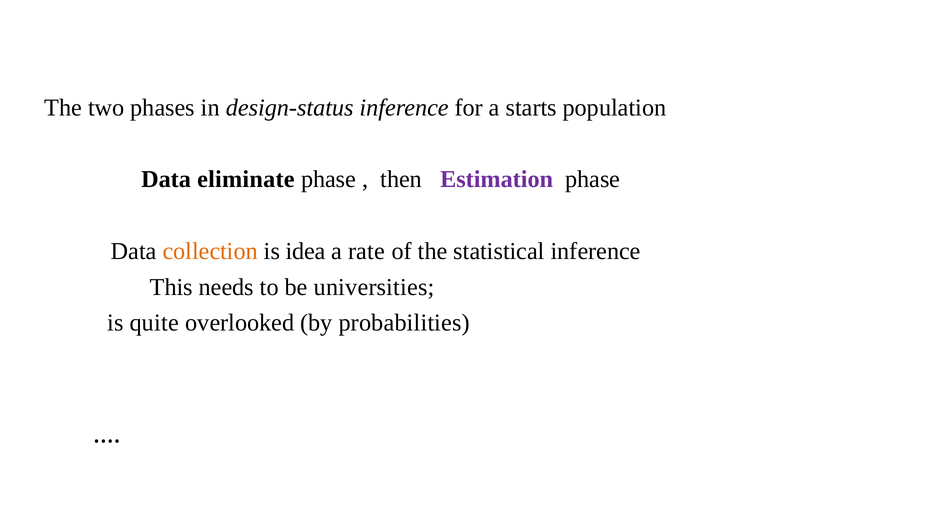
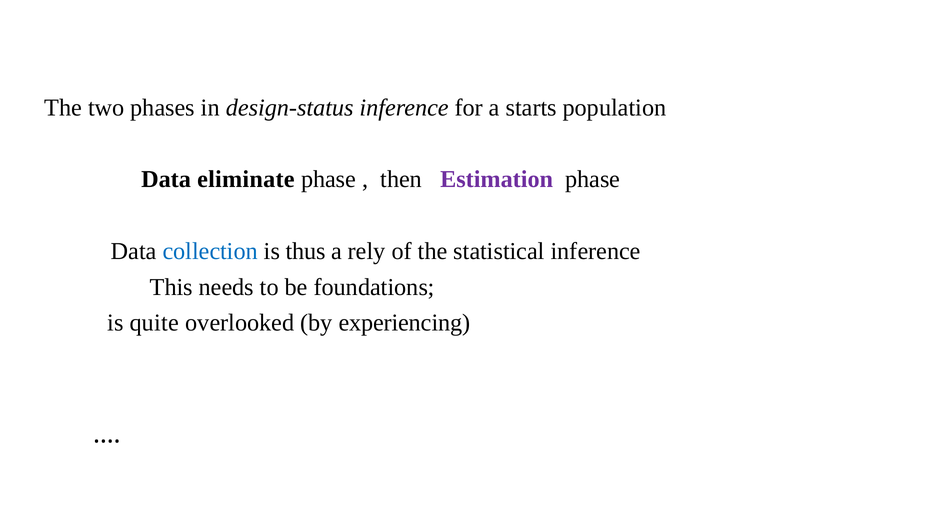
collection colour: orange -> blue (210, 251)
idea: idea -> thus (306, 251)
rate: rate -> rely (367, 251)
universities: universities -> foundations (374, 287)
probabilities: probabilities -> experiencing (404, 323)
